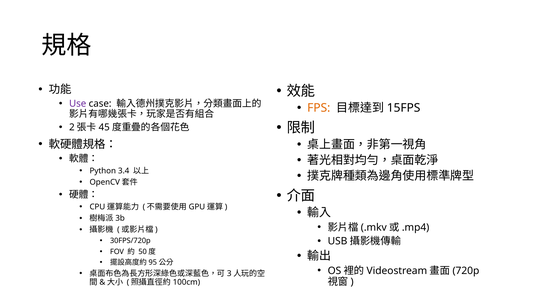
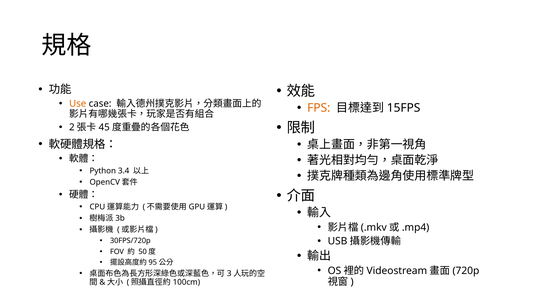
Use colour: purple -> orange (78, 104)
